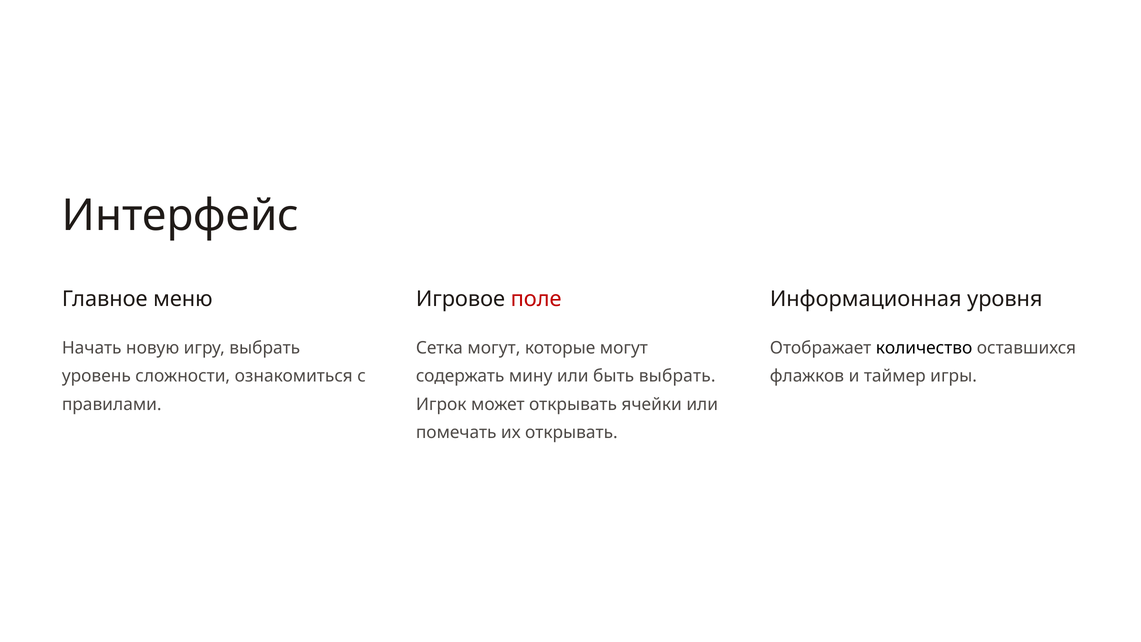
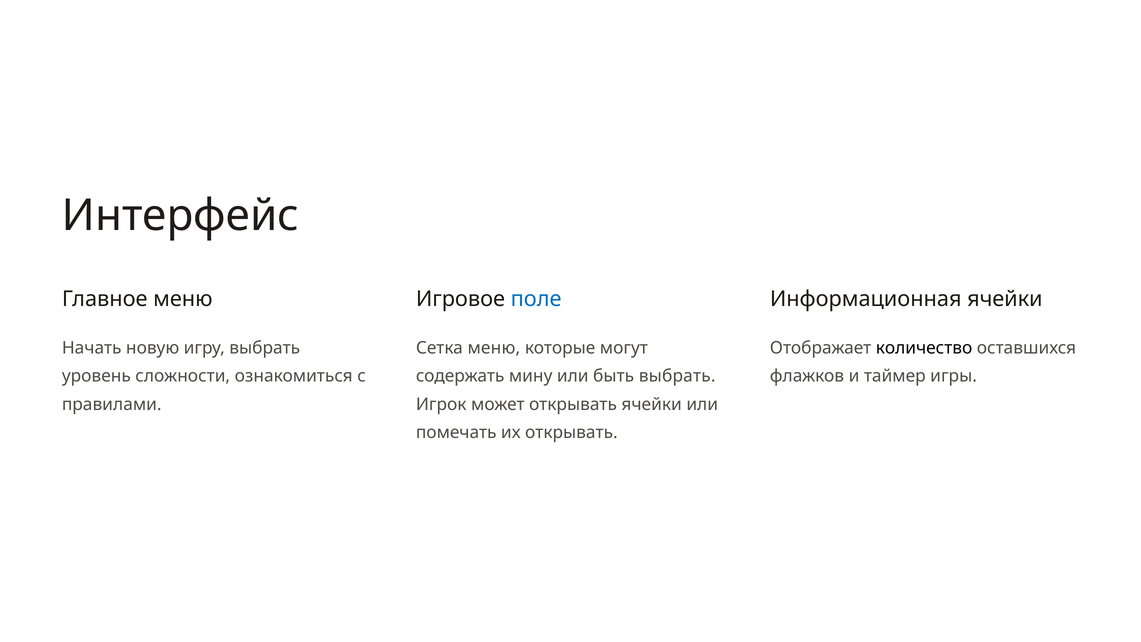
поле colour: red -> blue (536, 299)
Информационная уровня: уровня -> ячейки (1005, 299)
Сетка могут: могут -> меню (494, 348)
